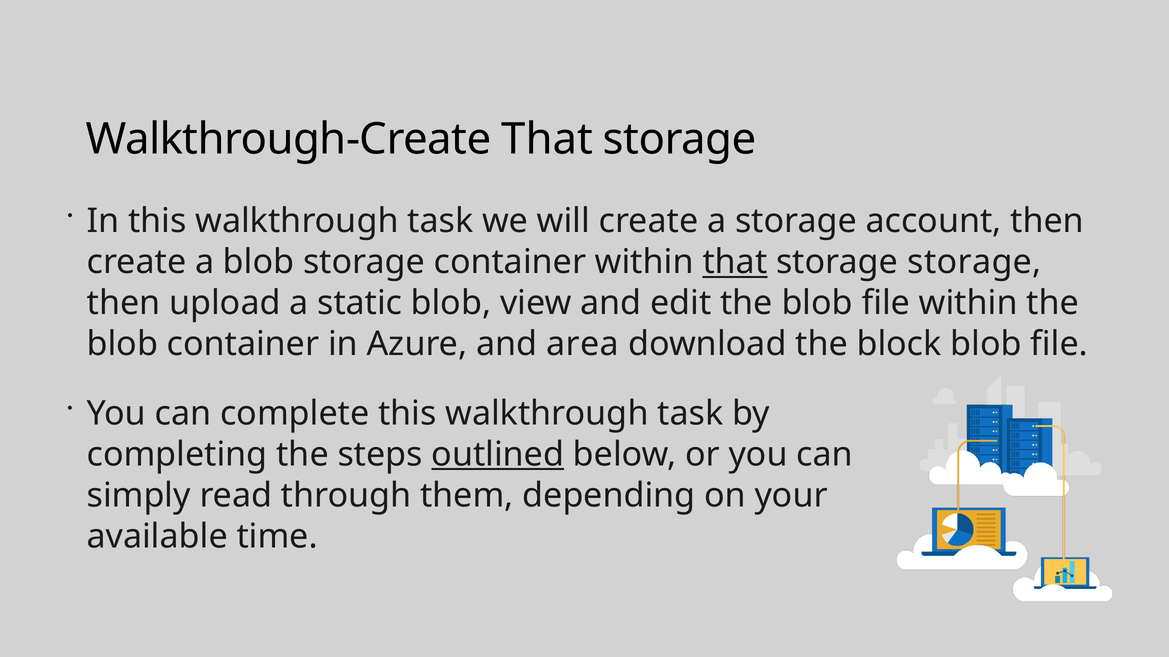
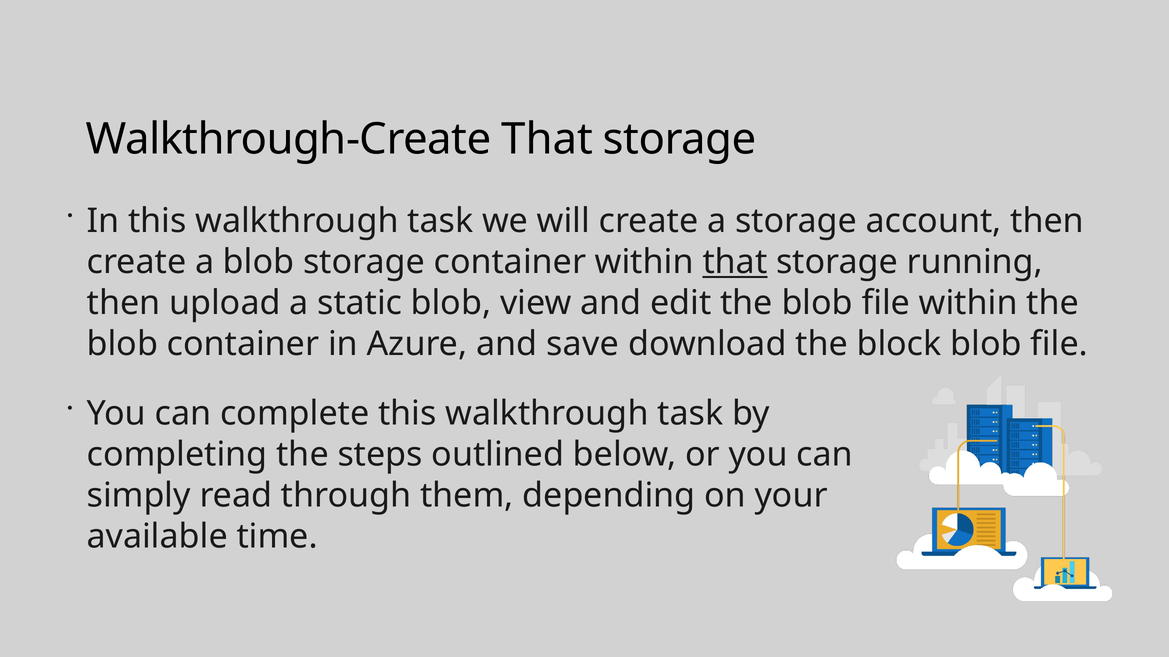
storage storage: storage -> running (975, 262)
area: area -> save (583, 344)
outlined underline: present -> none (498, 455)
